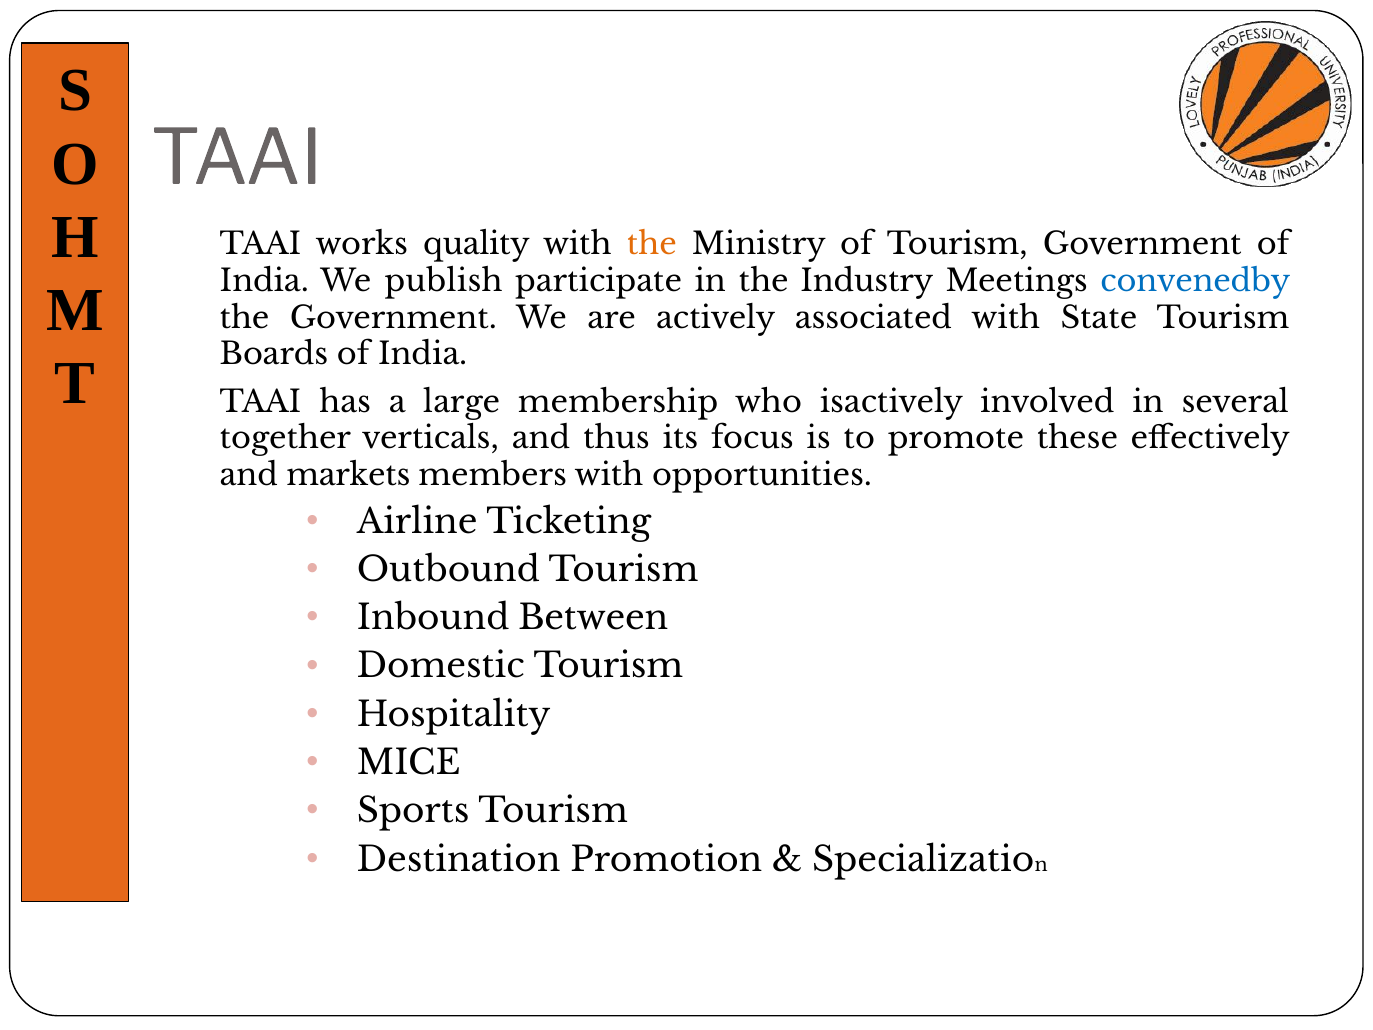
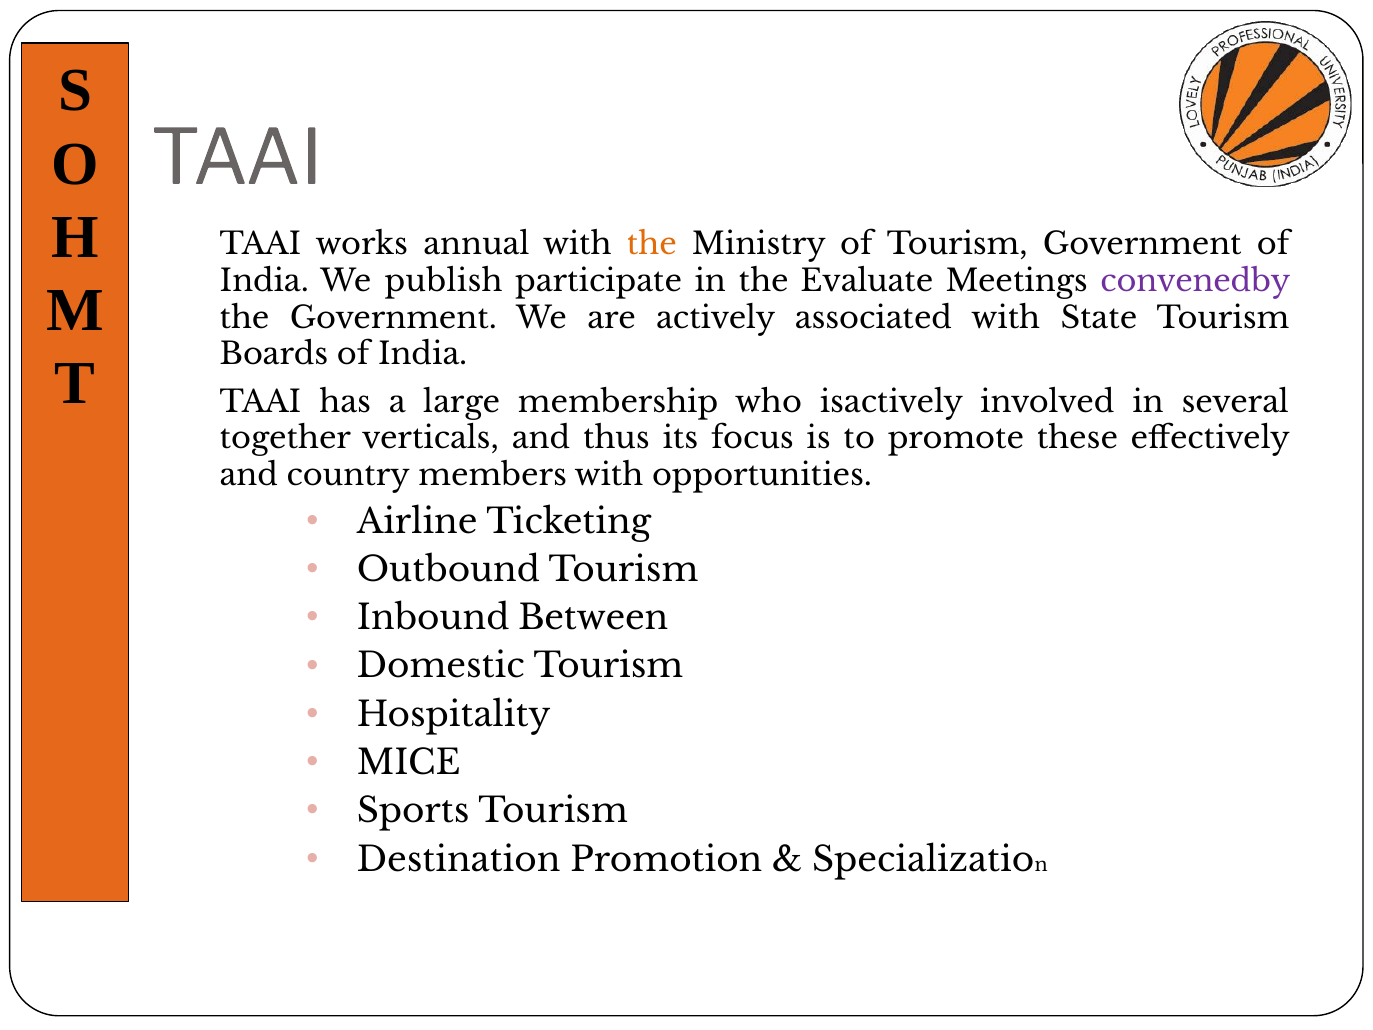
quality: quality -> annual (476, 245)
Industry: Industry -> Evaluate (867, 281)
convenedby colour: blue -> purple (1195, 281)
markets: markets -> country (348, 475)
